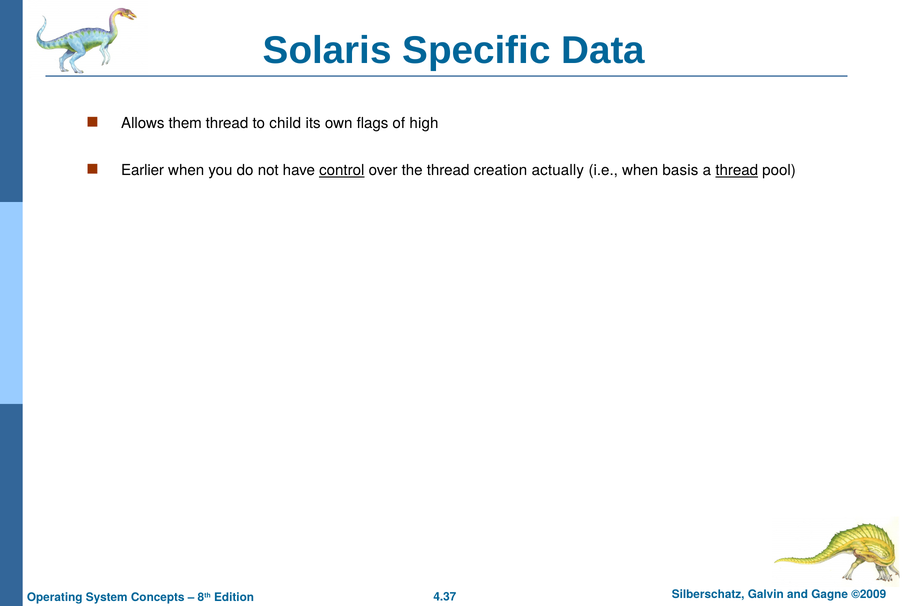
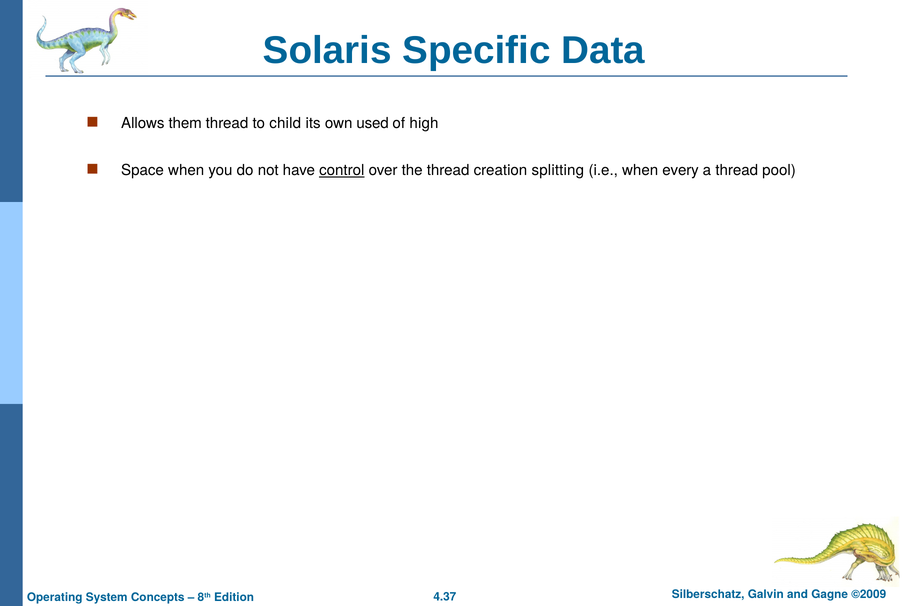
flags: flags -> used (373, 123)
Earlier: Earlier -> Space (142, 170)
actually: actually -> splitting (558, 170)
basis: basis -> every (681, 170)
thread underline: present -> none (737, 170)
